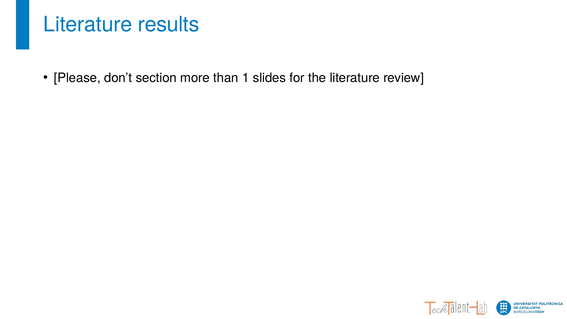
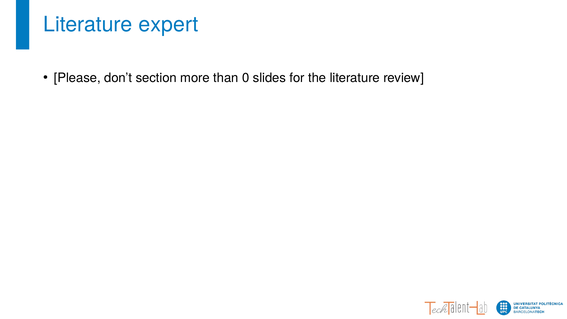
results: results -> expert (168, 25)
1: 1 -> 0 (246, 78)
